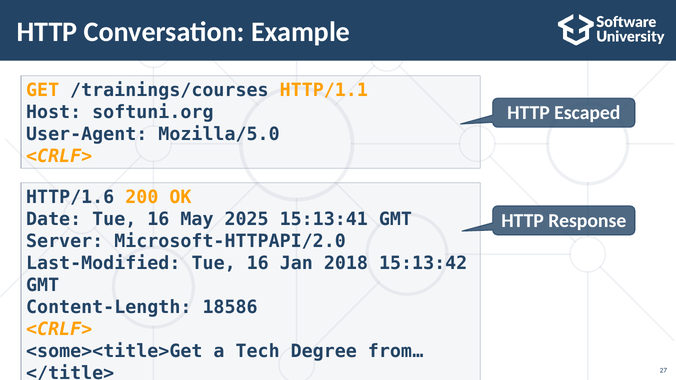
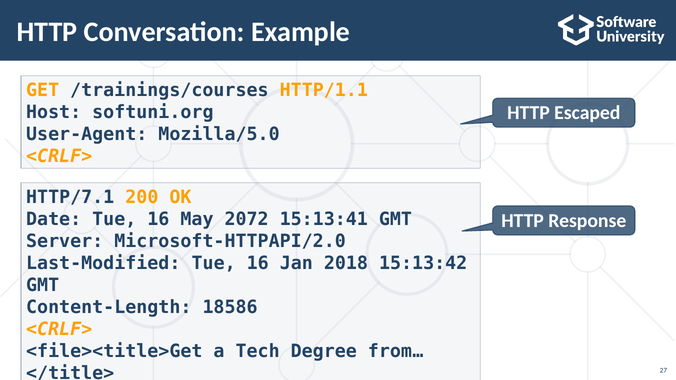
HTTP/1.6: HTTP/1.6 -> HTTP/7.1 (70, 198)
2025: 2025 -> 2072 (247, 220)
<some><title>Get: <some><title>Get -> <file><title>Get (114, 351)
